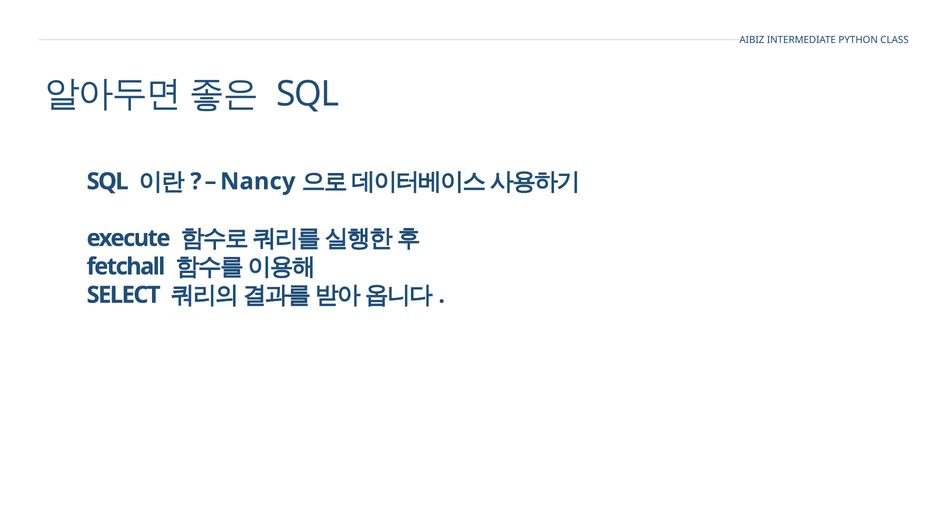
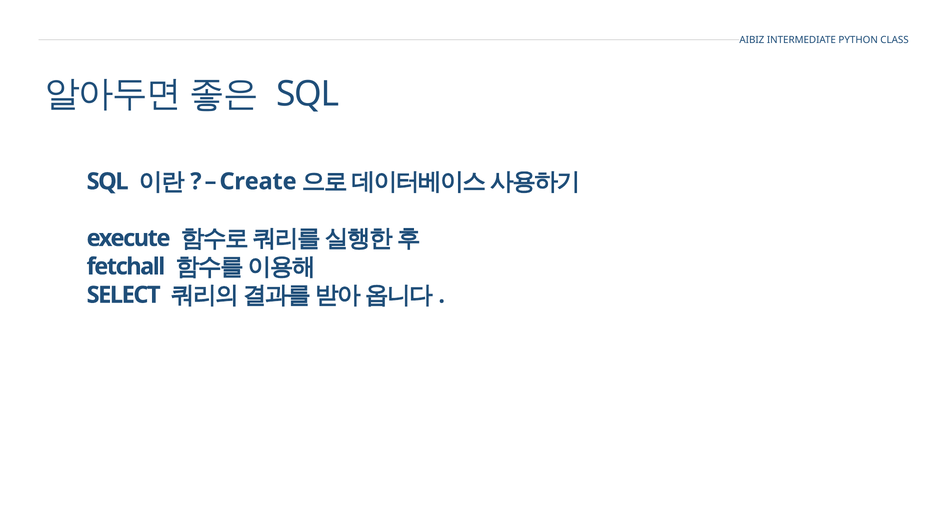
Nancy: Nancy -> Create (258, 181)
